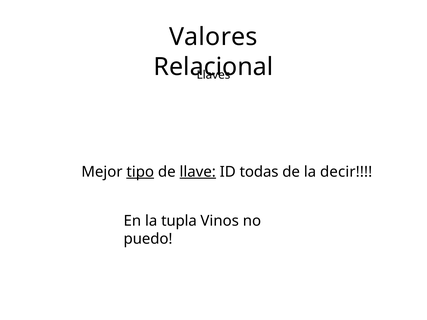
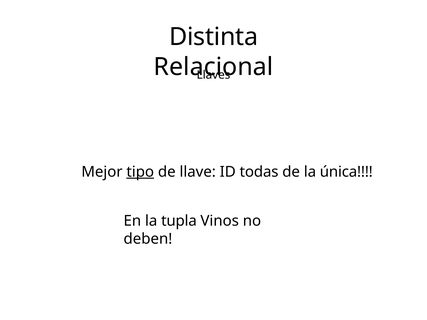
Valores: Valores -> Distinta (214, 37)
llave underline: present -> none (198, 172)
decir: decir -> única (346, 172)
puedo: puedo -> deben (148, 239)
